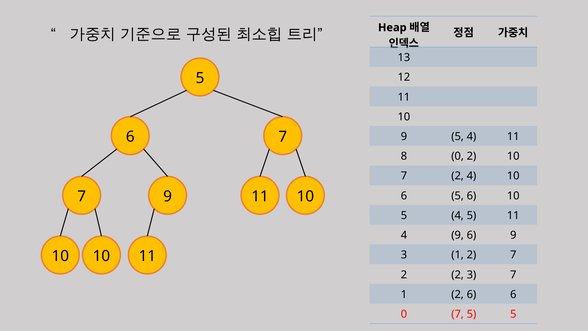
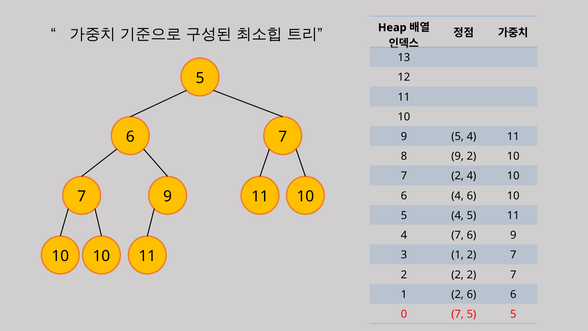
8 0: 0 -> 9 (458, 156)
6 5: 5 -> 4 (458, 196)
4 9: 9 -> 7 (458, 235)
2 2 3: 3 -> 2 (471, 275)
